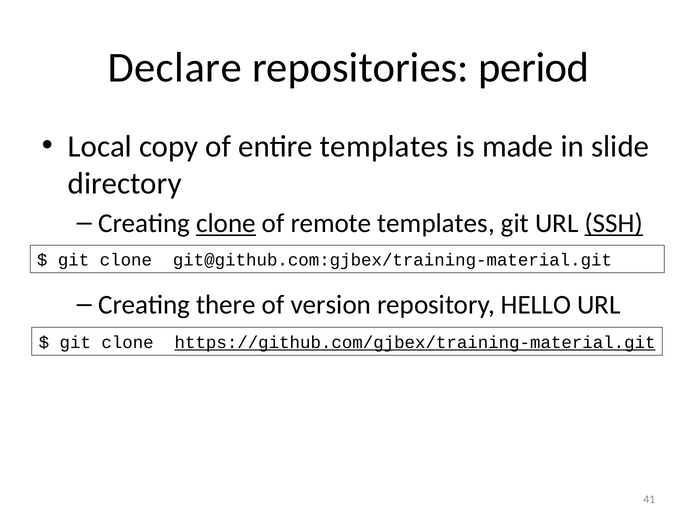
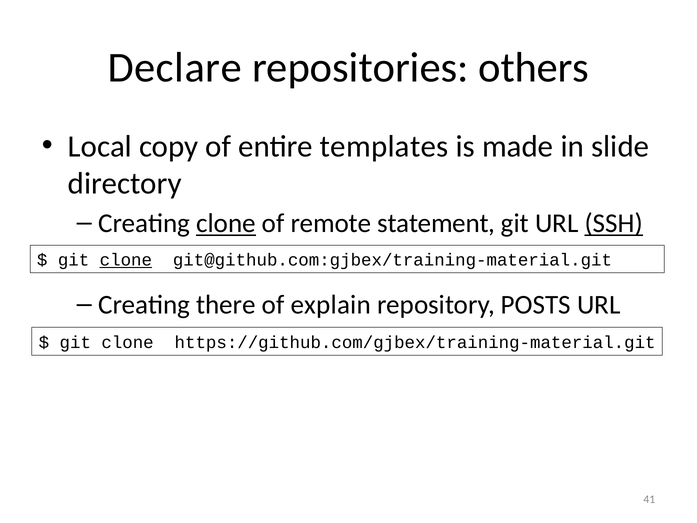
period: period -> others (534, 67)
remote templates: templates -> statement (436, 223)
clone underline: none -> present (126, 260)
version: version -> explain (331, 305)
HELLO: HELLO -> POSTS (536, 305)
https://github.com/gjbex/training-material.git underline: present -> none (415, 342)
